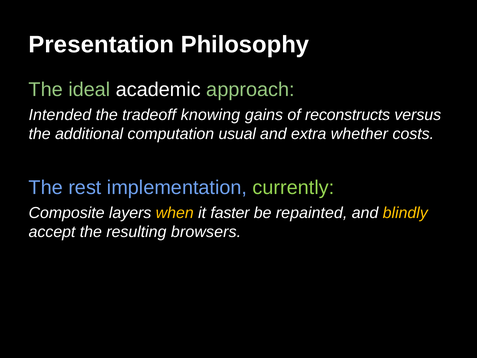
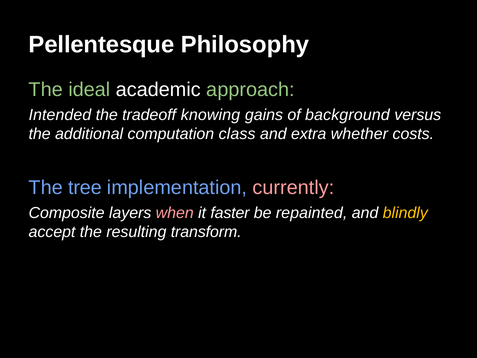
Presentation: Presentation -> Pellentesque (101, 45)
reconstructs: reconstructs -> background (347, 115)
usual: usual -> class (237, 134)
rest: rest -> tree (85, 187)
currently colour: light green -> pink (293, 187)
when colour: yellow -> pink (175, 213)
browsers: browsers -> transform (206, 232)
